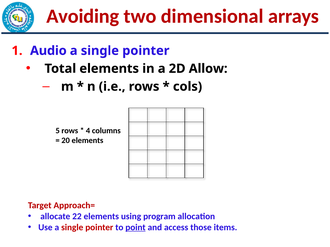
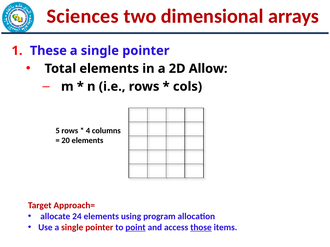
Avoiding: Avoiding -> Sciences (83, 16)
Audio: Audio -> These (48, 51)
22: 22 -> 24 (77, 217)
those underline: none -> present (201, 228)
